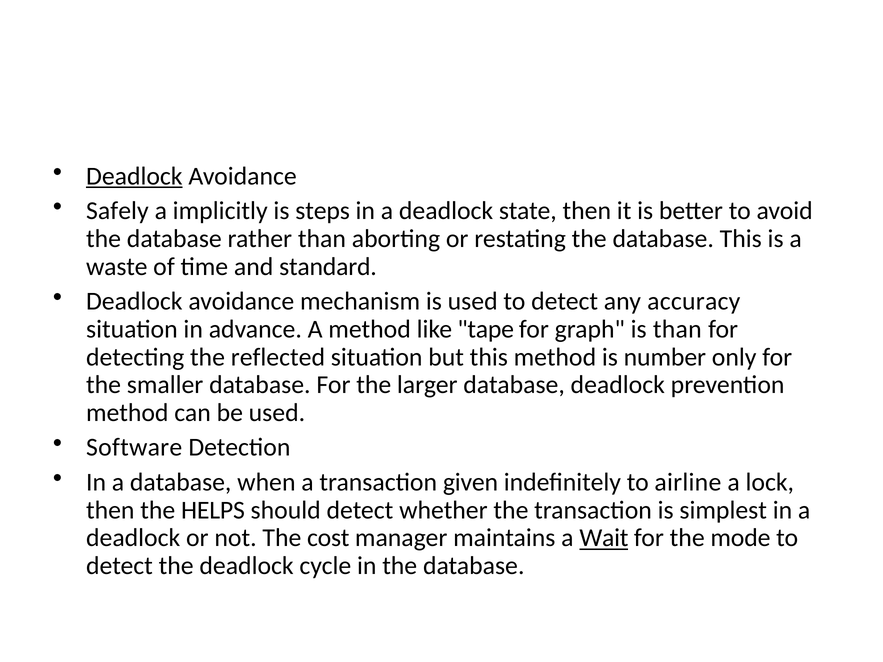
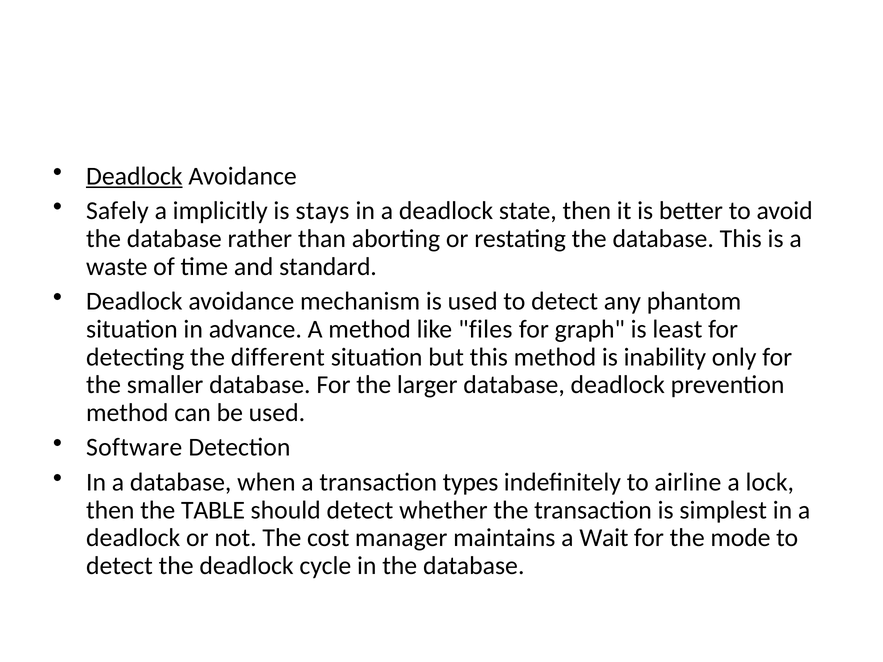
steps: steps -> stays (322, 211)
accuracy: accuracy -> phantom (694, 302)
tape: tape -> files (485, 329)
is than: than -> least (677, 329)
reflected: reflected -> different (278, 357)
number: number -> inability (665, 357)
given: given -> types (471, 483)
HELPS: HELPS -> TABLE (213, 510)
Wait underline: present -> none (604, 538)
